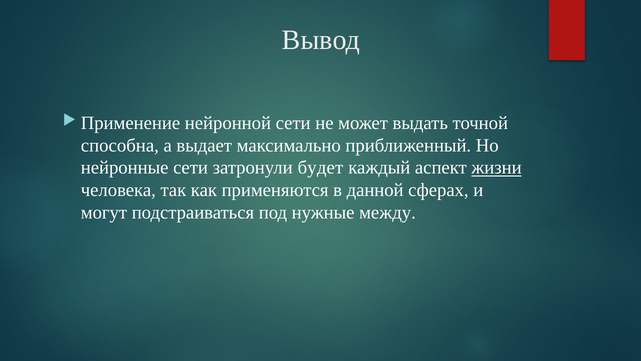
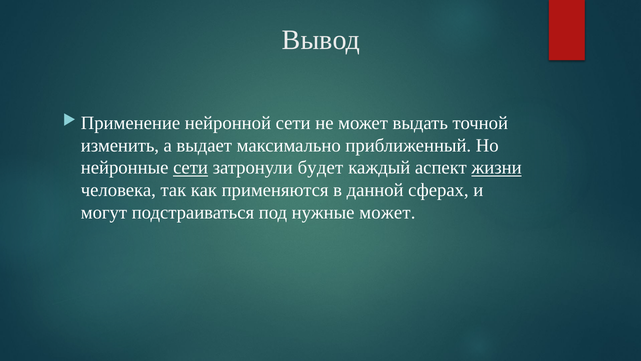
способна: способна -> изменить (120, 145)
сети underline: none -> present (191, 168)
нужные между: между -> может (387, 212)
